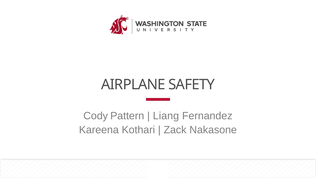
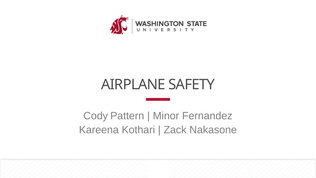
Liang: Liang -> Minor (166, 116)
